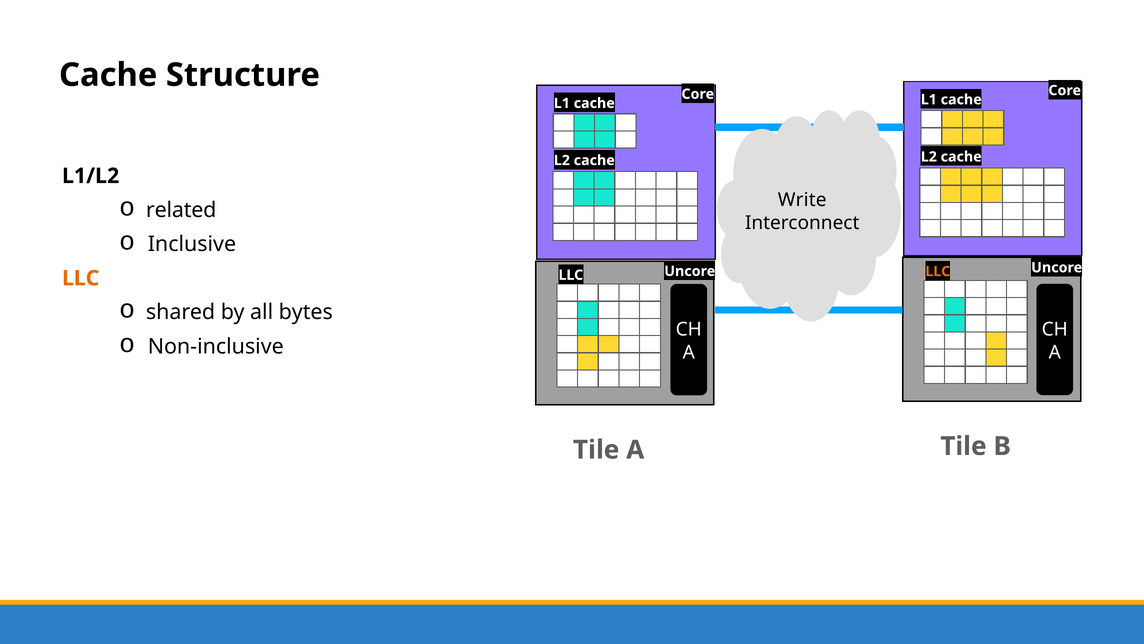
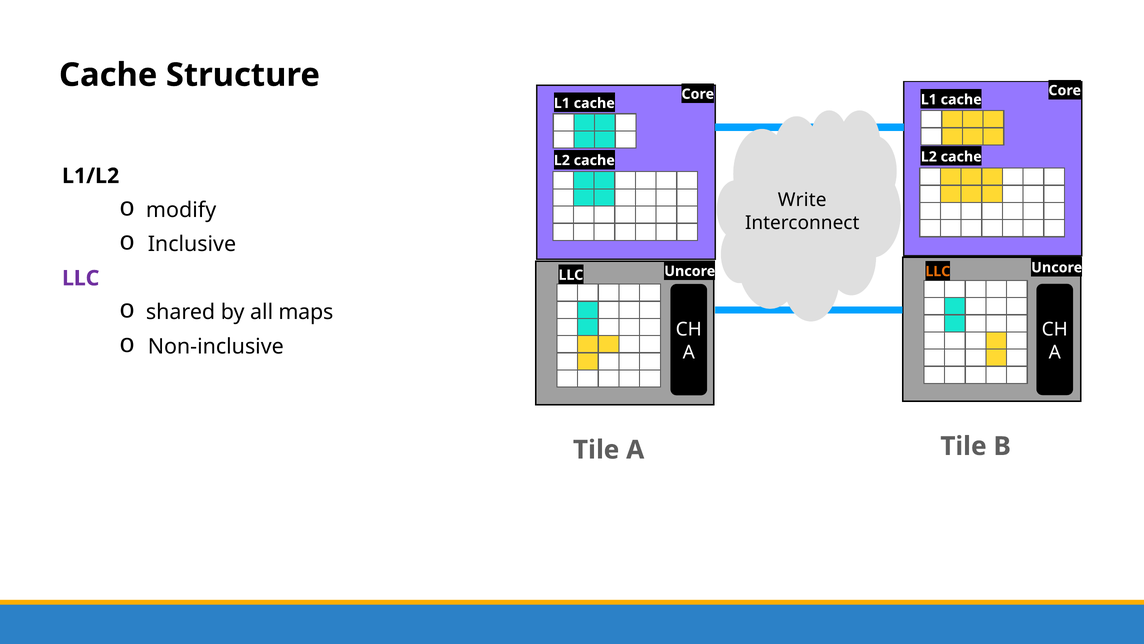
related: related -> modify (181, 210)
LLC colour: orange -> purple (81, 278)
bytes: bytes -> maps (306, 312)
